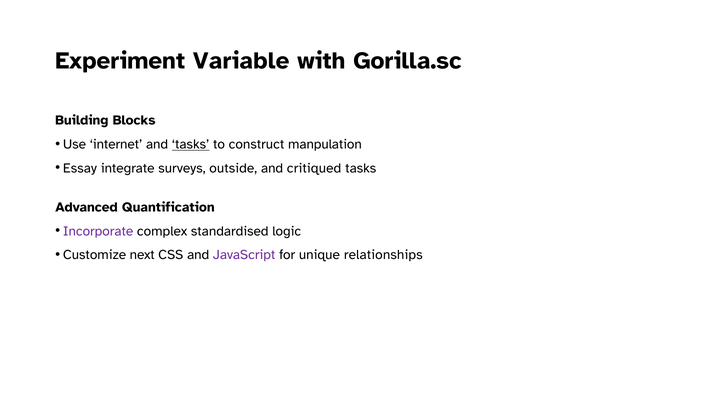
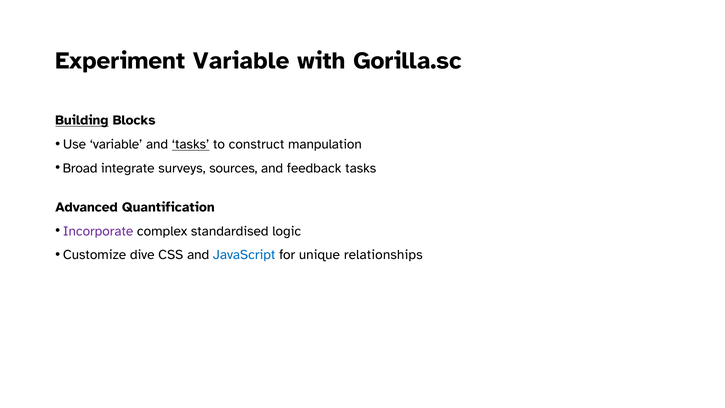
Building underline: none -> present (82, 120)
Use internet: internet -> variable (116, 144)
Essay: Essay -> Broad (80, 168)
outside: outside -> sources (233, 168)
critiqued: critiqued -> feedback (314, 168)
next: next -> dive (142, 255)
JavaScript colour: purple -> blue (244, 255)
